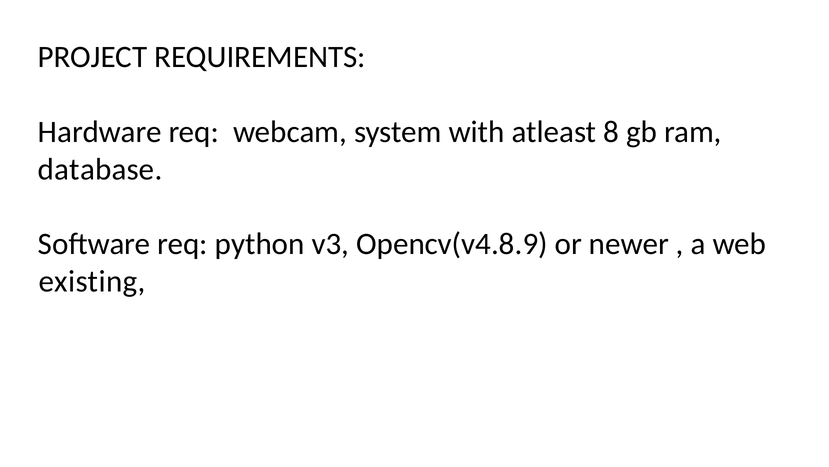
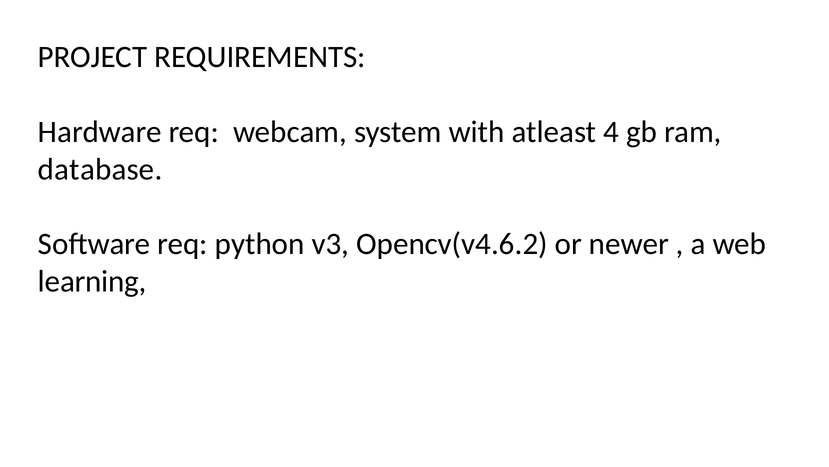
8: 8 -> 4 (611, 132)
Opencv(v4.8.9: Opencv(v4.8.9 -> Opencv(v4.6.2 (452, 244)
existing: existing -> learning (92, 281)
